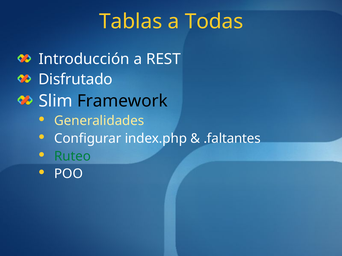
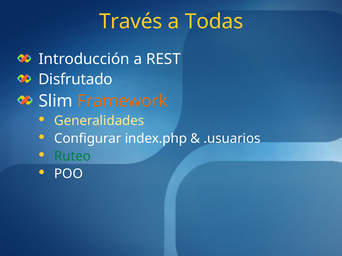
Tablas: Tablas -> Través (131, 21)
Framework colour: black -> orange (122, 101)
.faltantes: .faltantes -> .usuarios (232, 139)
